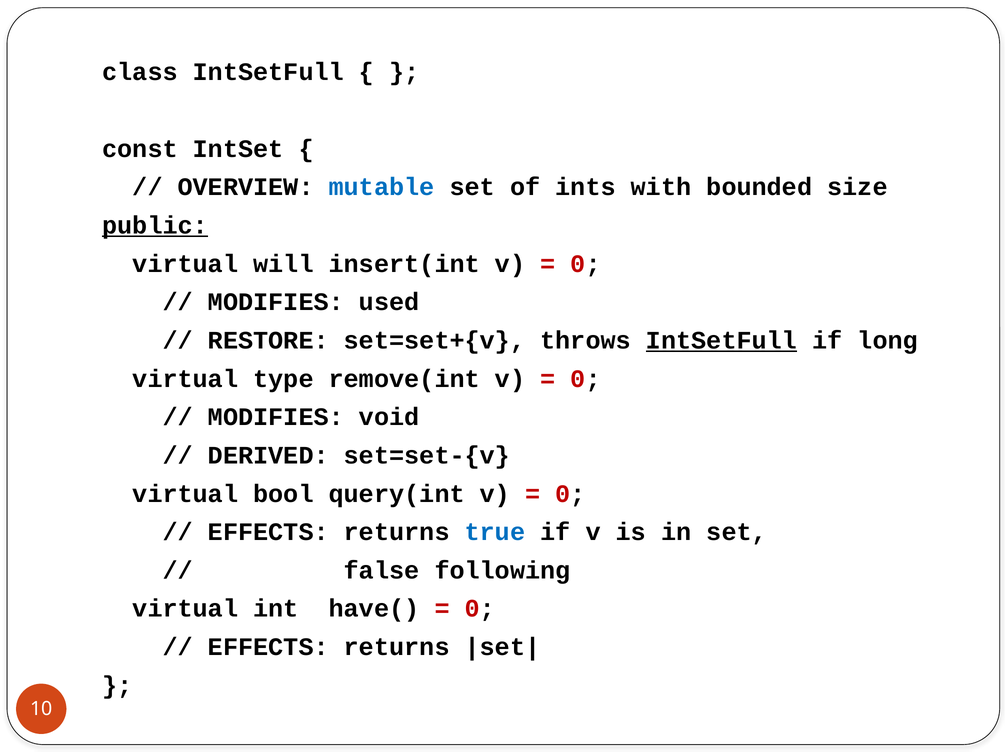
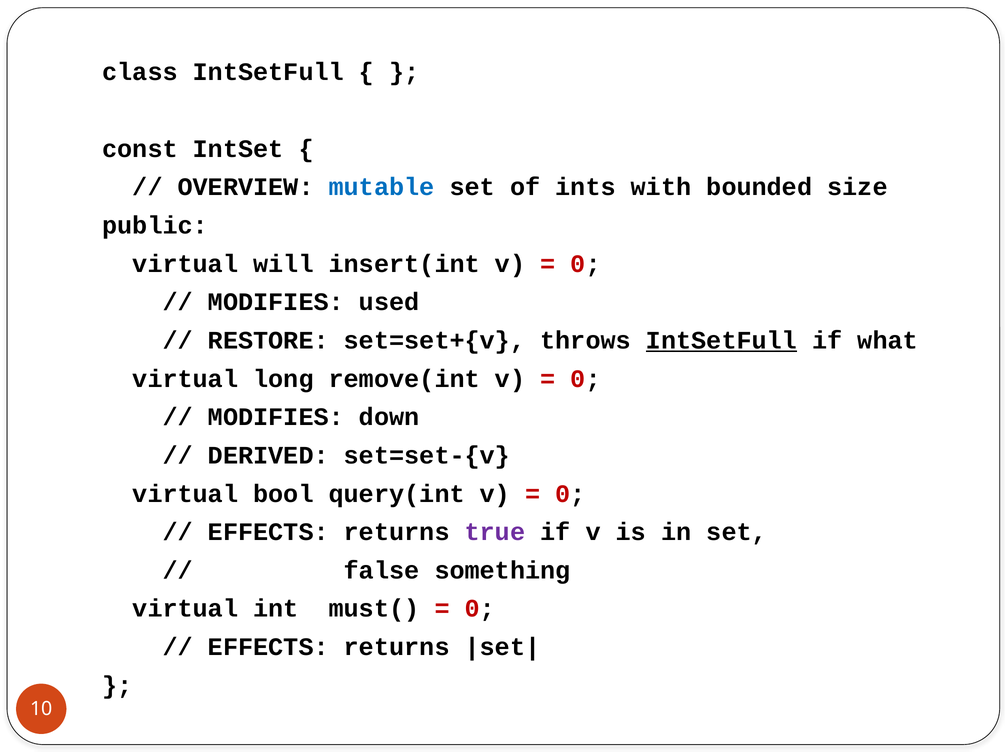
public underline: present -> none (155, 226)
long: long -> what (888, 341)
type: type -> long (283, 379)
void: void -> down (389, 417)
true colour: blue -> purple (495, 532)
following: following -> something (502, 571)
have(: have( -> must( (374, 609)
